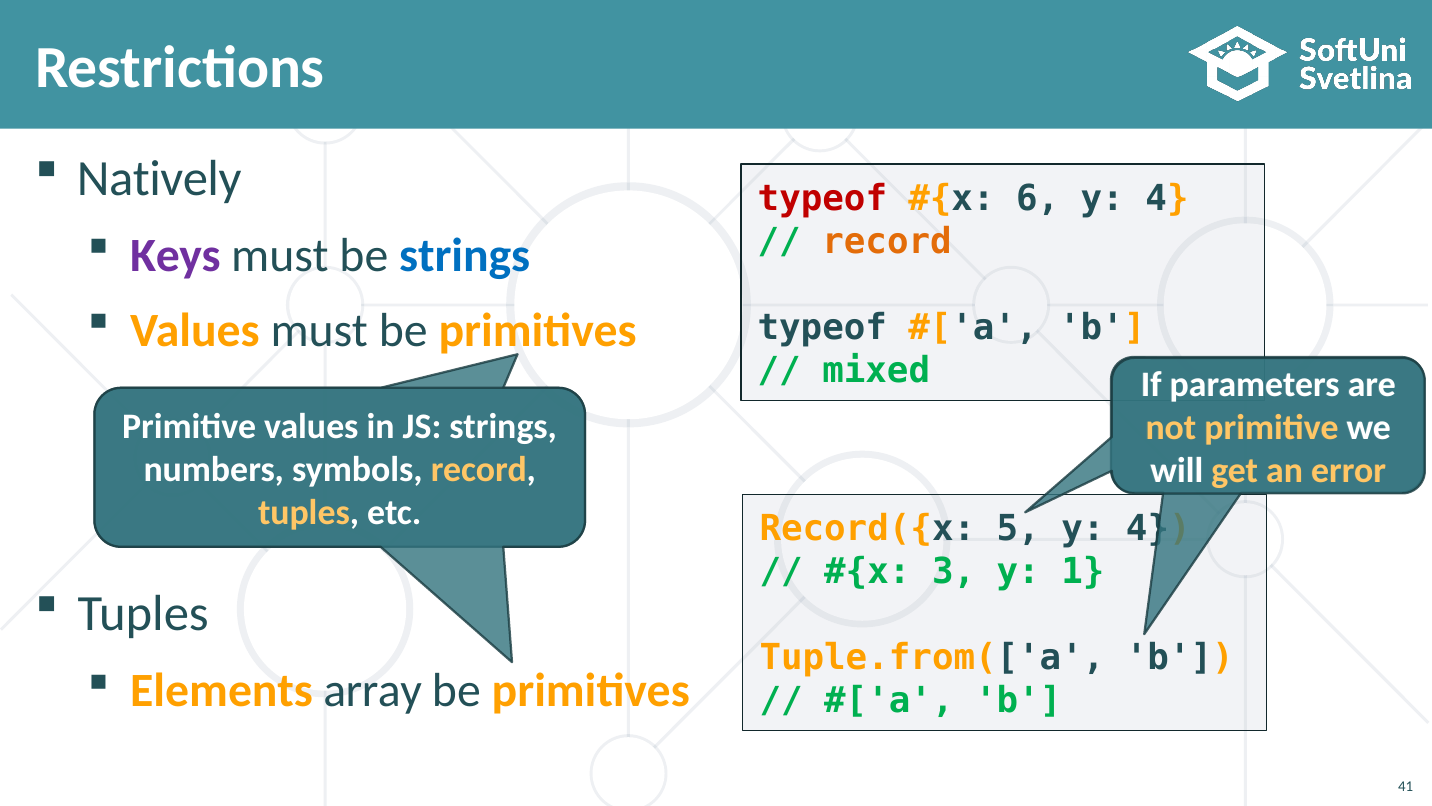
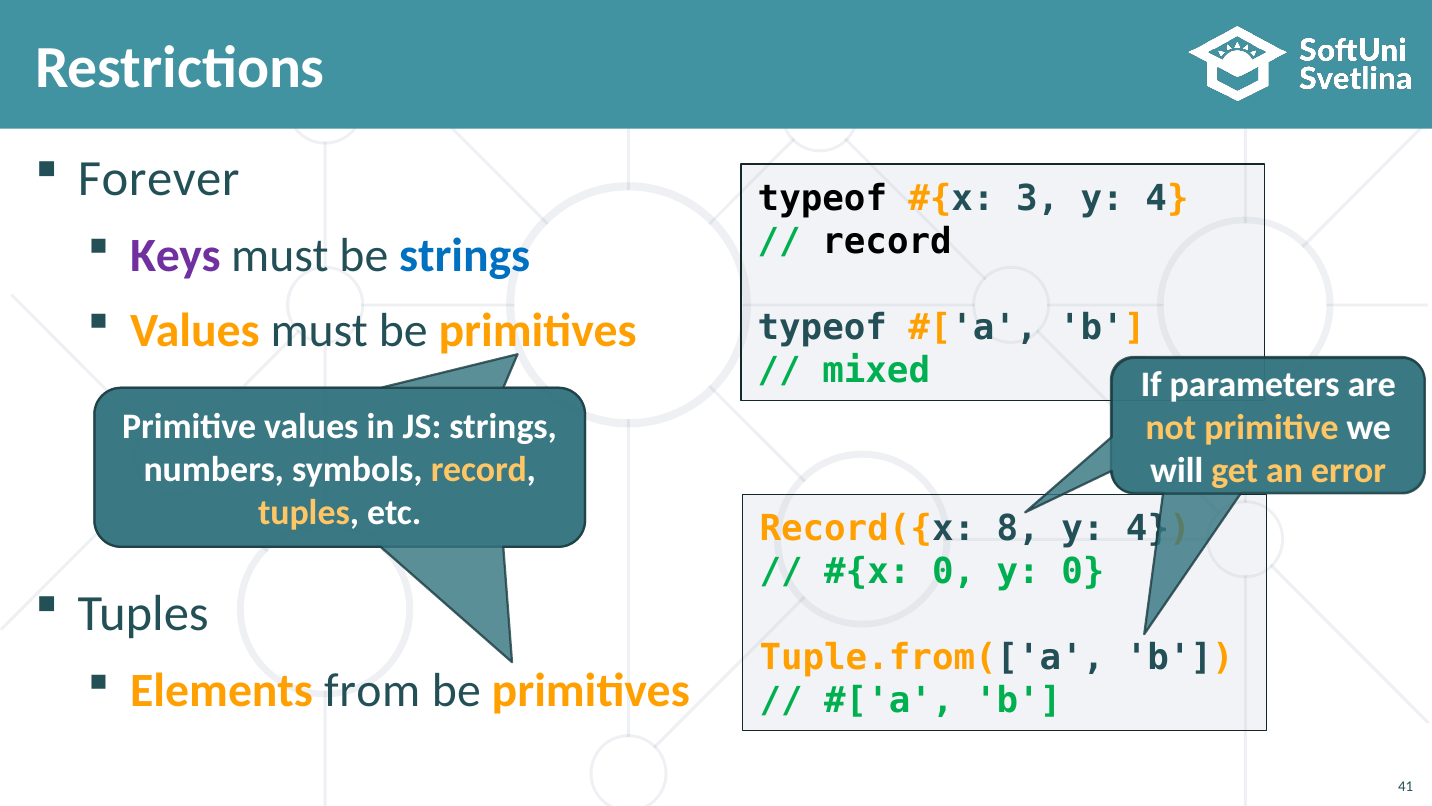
Natively: Natively -> Forever (159, 179)
typeof colour: red -> black (822, 199)
6: 6 -> 3 (1038, 199)
record colour: orange -> black (887, 242)
5: 5 -> 8 (1018, 529)
3: 3 -> 0 (954, 572)
y 1: 1 -> 0 (1083, 572)
array: array -> from (372, 691)
